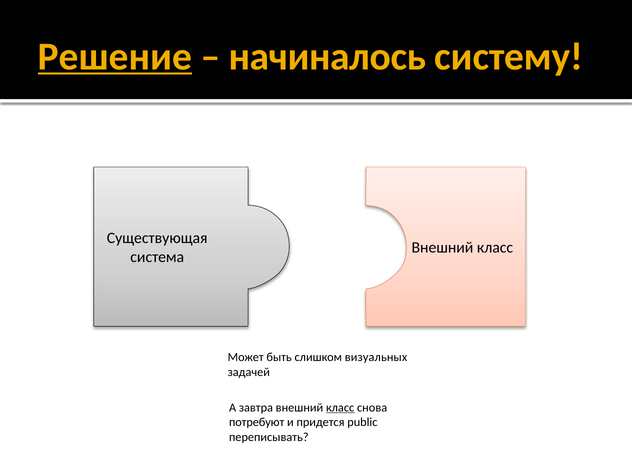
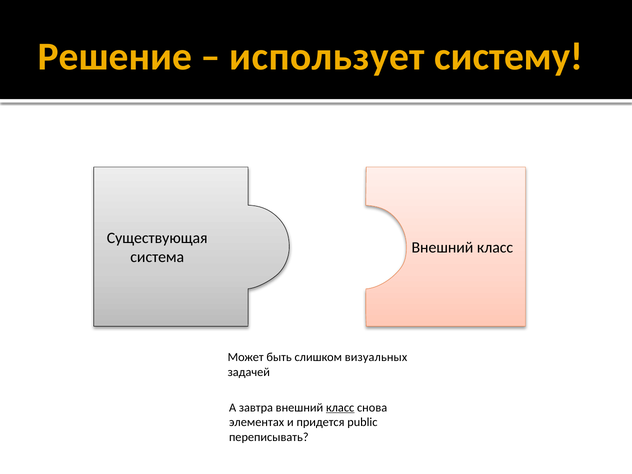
Решение underline: present -> none (115, 57)
начиналось: начиналось -> использует (327, 57)
потребуют: потребуют -> элементах (257, 422)
